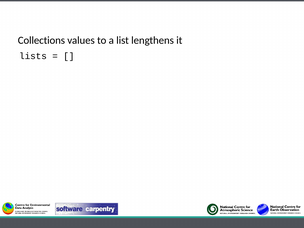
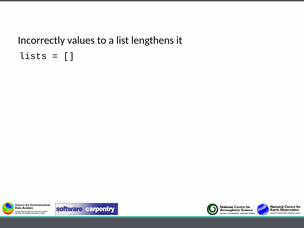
Collections: Collections -> Incorrectly (41, 40)
